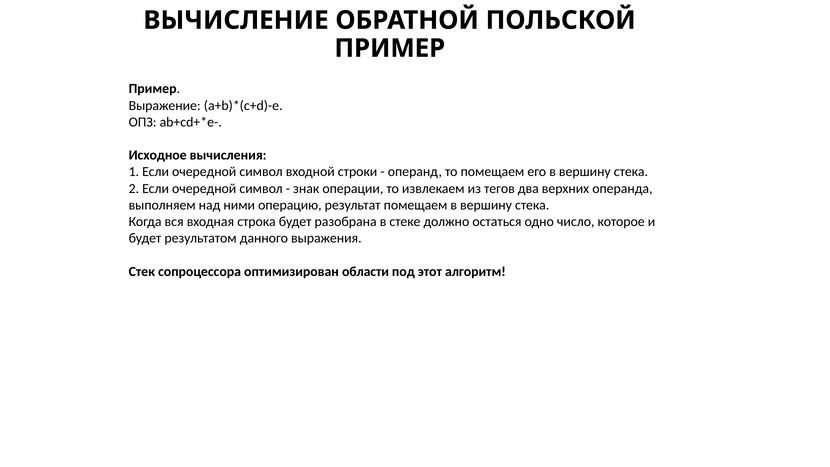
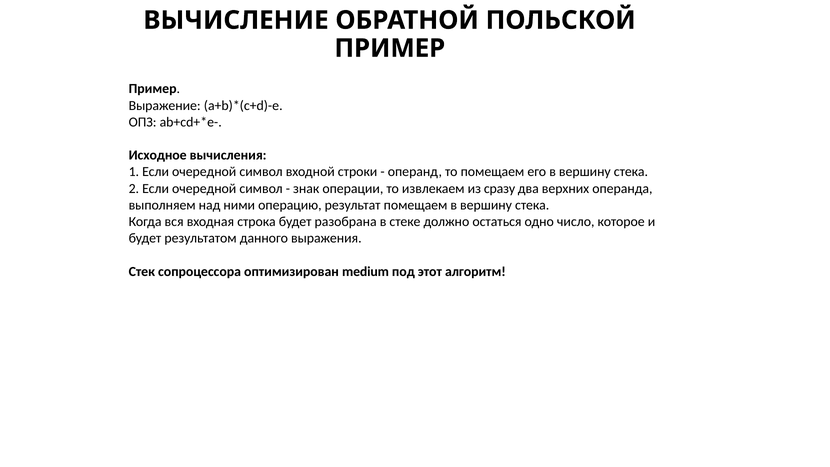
тегов: тегов -> сразу (500, 188)
области: области -> medium (365, 271)
